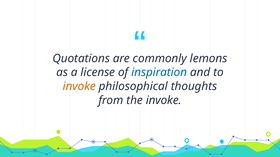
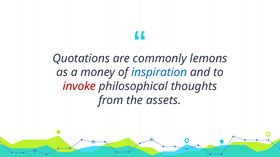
license: license -> money (98, 73)
invoke colour: orange -> red (79, 87)
the invoke: invoke -> assets (164, 101)
